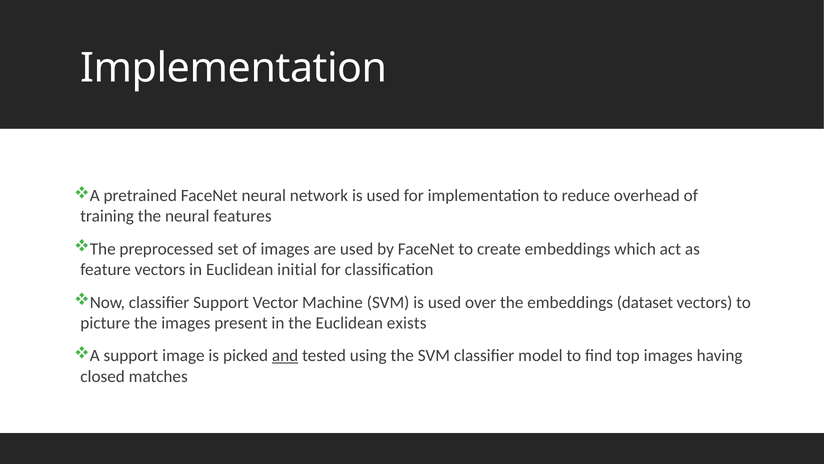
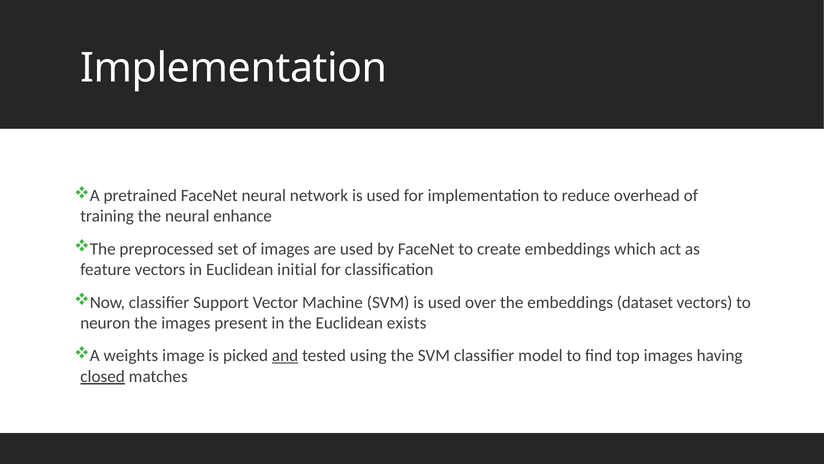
features: features -> enhance (243, 216)
picture: picture -> neuron (105, 323)
A support: support -> weights (131, 355)
closed underline: none -> present (103, 376)
